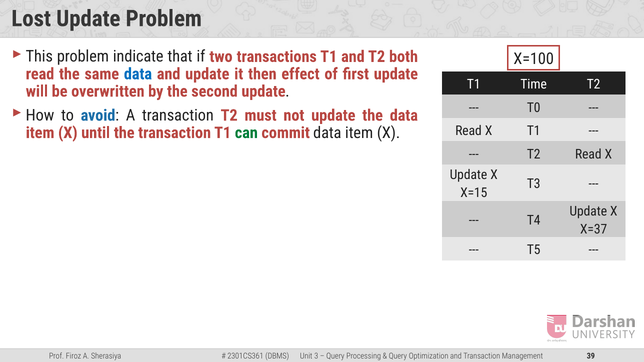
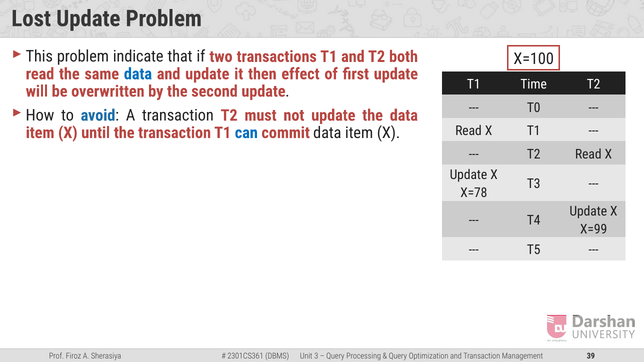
can colour: green -> blue (246, 133)
X=15: X=15 -> X=78 (474, 193)
X=37: X=37 -> X=99 (594, 229)
